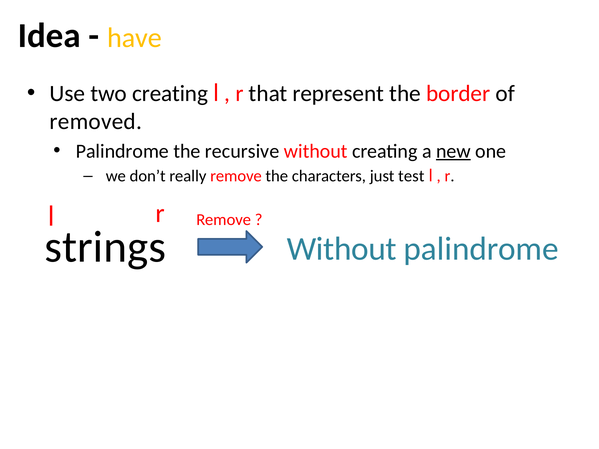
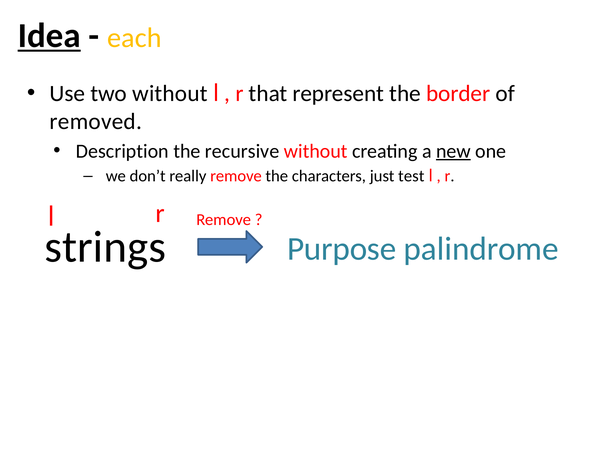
Idea underline: none -> present (49, 36)
have: have -> each (134, 38)
two creating: creating -> without (170, 94)
Palindrome: Palindrome -> Description (122, 151)
Without: Without -> Purpose (342, 249)
